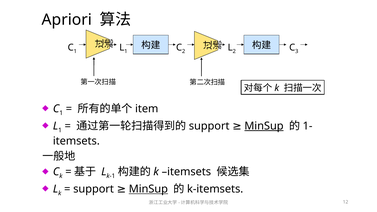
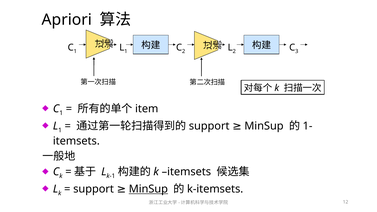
MinSup underline: present -> none (264, 126)
